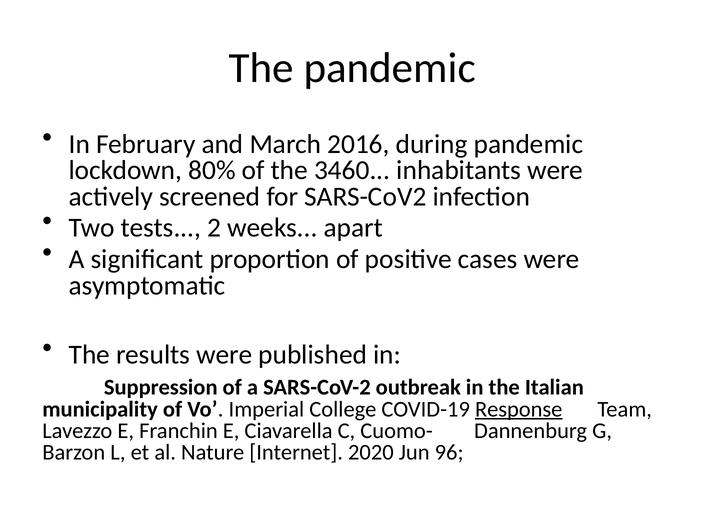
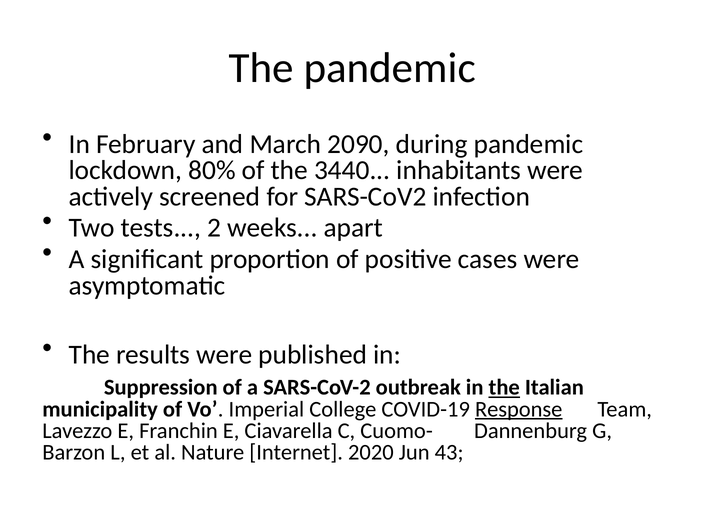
2016: 2016 -> 2090 (358, 144)
3460: 3460 -> 3440 (352, 171)
the underline: none -> present (504, 388)
96: 96 -> 43 (449, 453)
